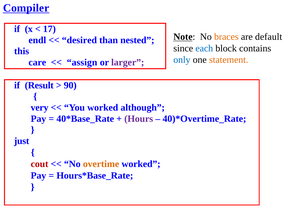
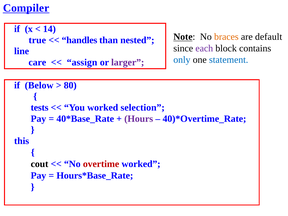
17: 17 -> 14 (49, 29)
endl: endl -> true (37, 40)
desired: desired -> handles (79, 40)
each colour: blue -> purple (204, 48)
this: this -> line (22, 51)
statement colour: orange -> blue (229, 60)
Result: Result -> Below (39, 85)
90: 90 -> 80 (70, 85)
very: very -> tests (40, 108)
although: although -> selection (143, 108)
just: just -> this (22, 141)
cout colour: red -> black (40, 164)
overtime colour: orange -> red (101, 164)
